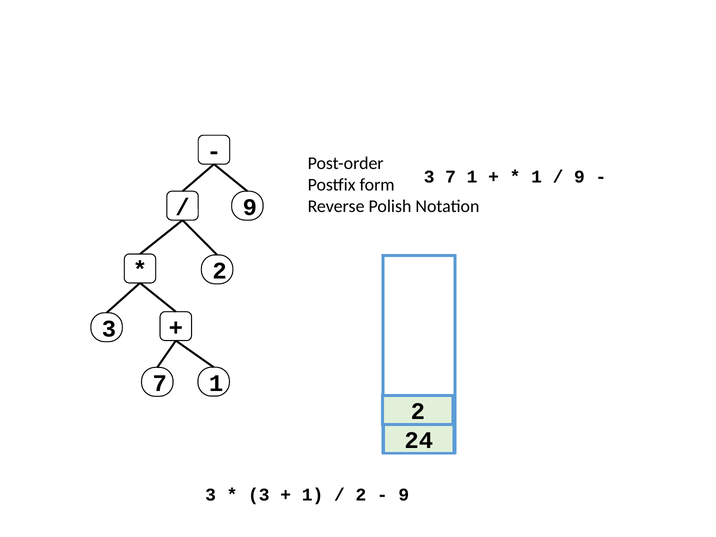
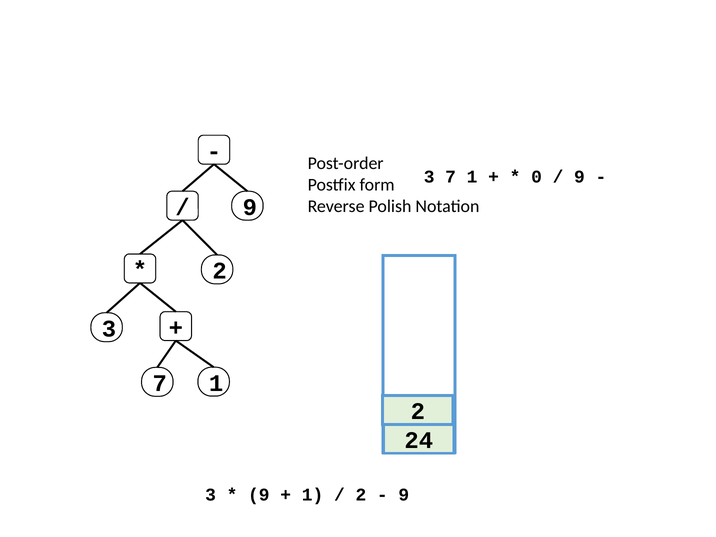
1: 1 -> 0 (537, 177)
3: 3 -> 9 (259, 495)
